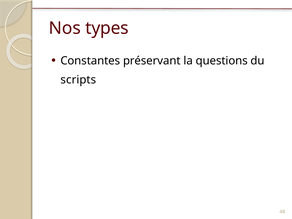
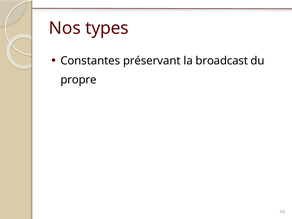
questions: questions -> broadcast (222, 61)
scripts: scripts -> propre (78, 80)
